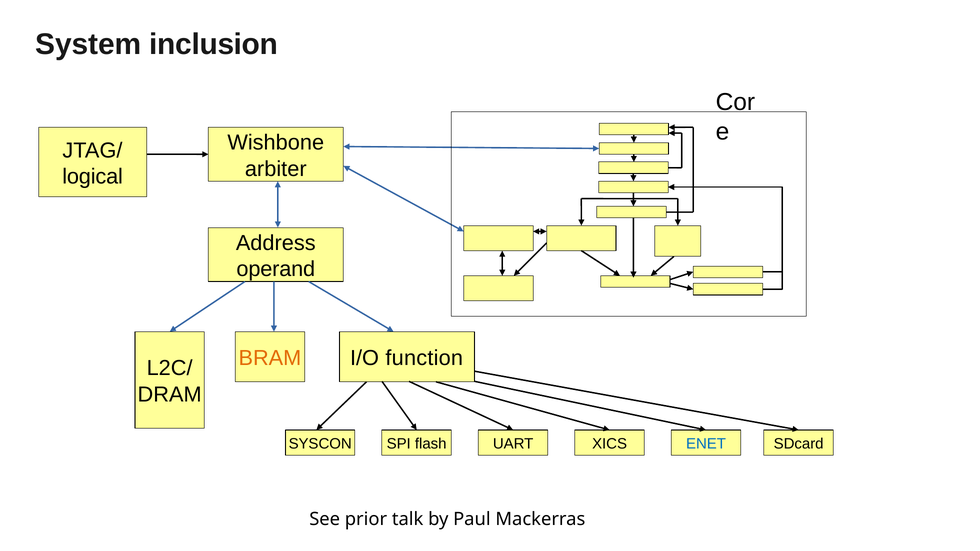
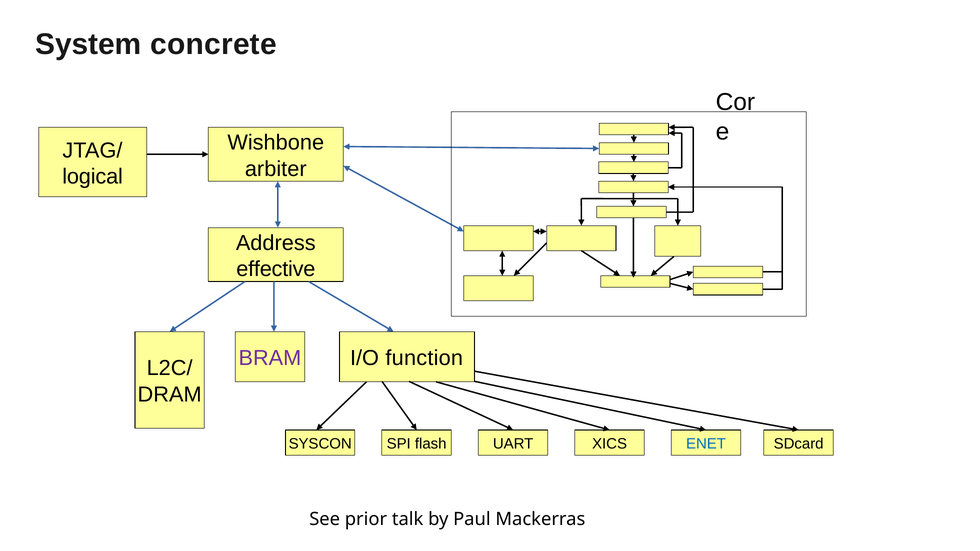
inclusion: inclusion -> concrete (214, 44)
operand: operand -> effective (276, 269)
BRAM colour: orange -> purple (270, 358)
